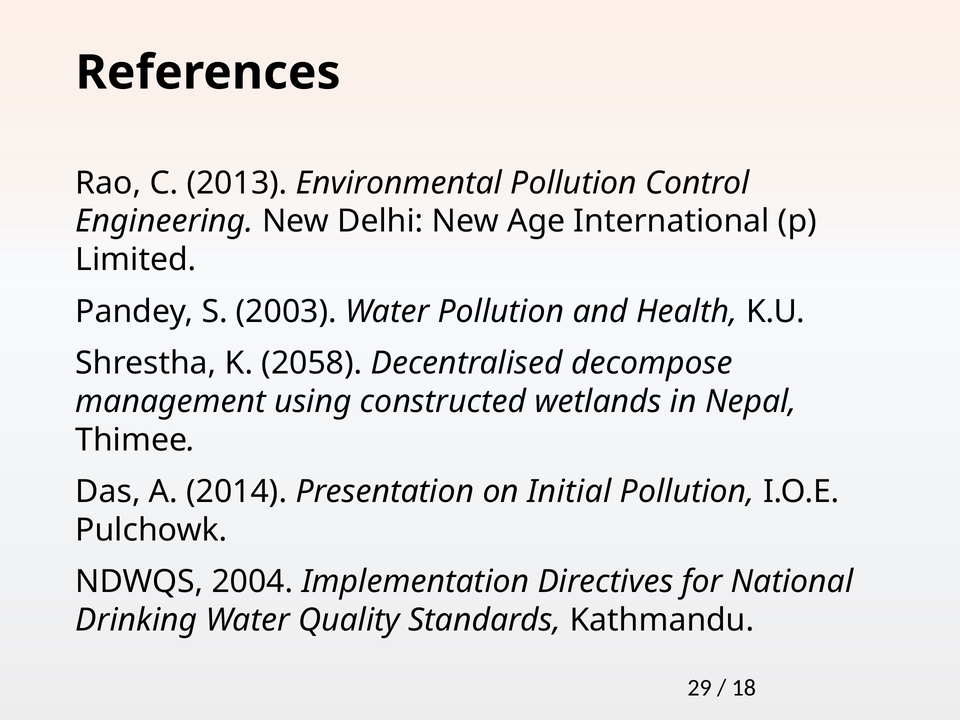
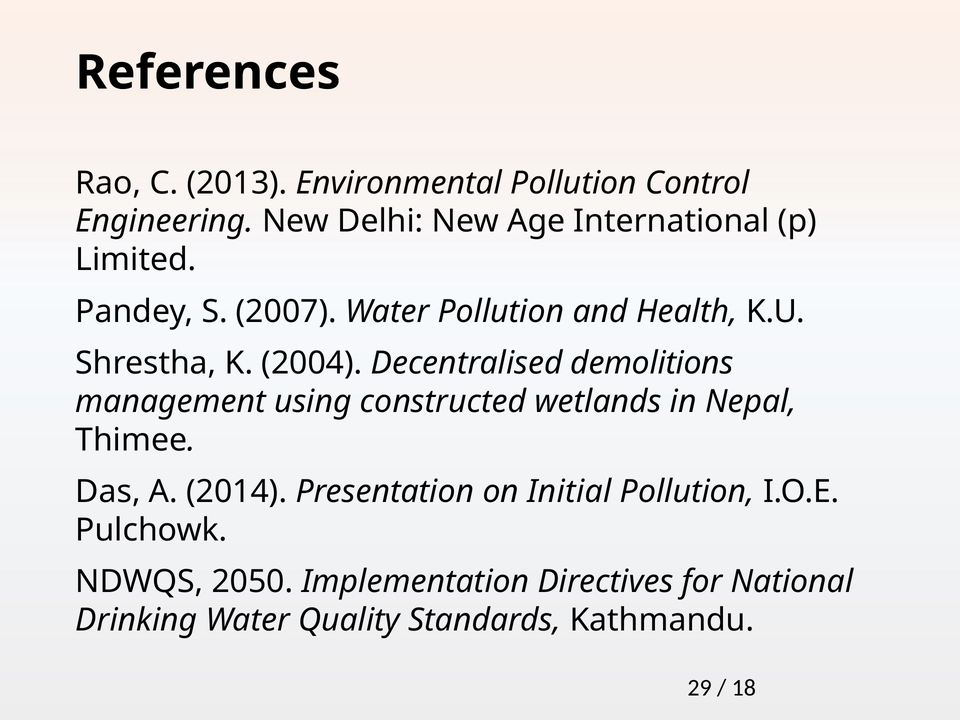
2003: 2003 -> 2007 (286, 311)
2058: 2058 -> 2004 (312, 363)
decompose: decompose -> demolitions (652, 363)
2004: 2004 -> 2050 (252, 582)
